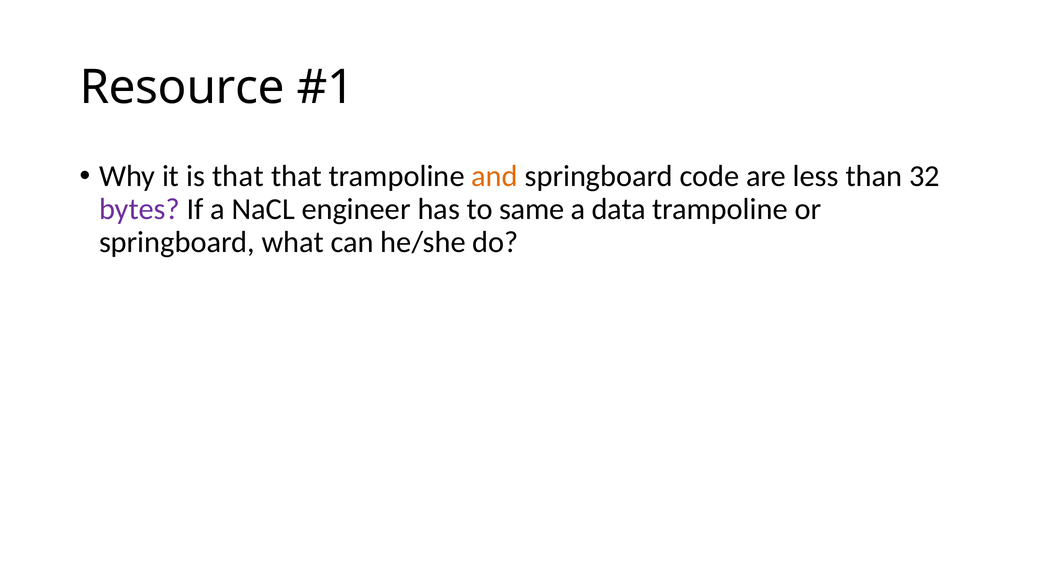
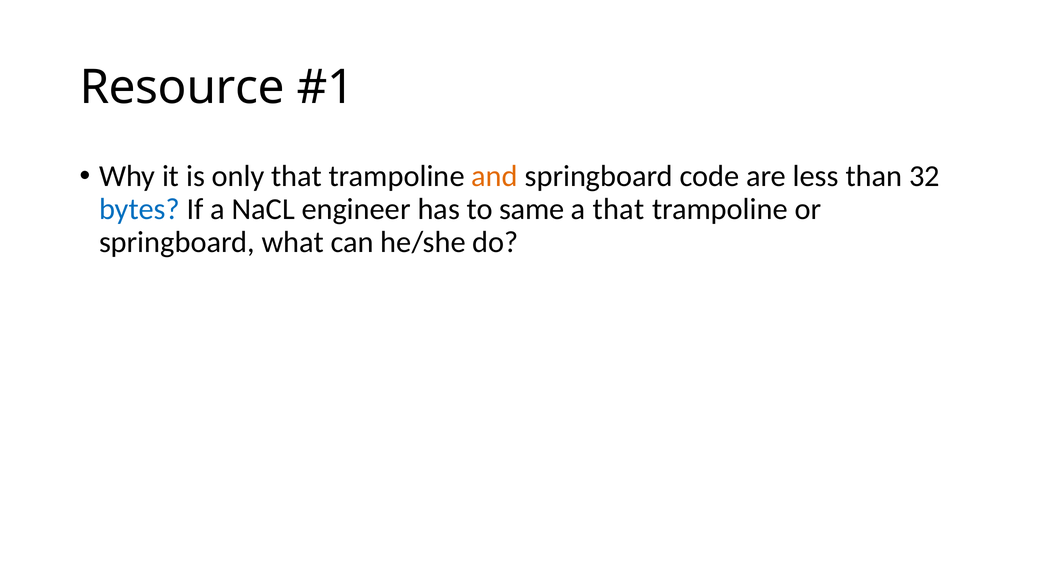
is that: that -> only (238, 176)
bytes colour: purple -> blue (139, 209)
a data: data -> that (618, 209)
